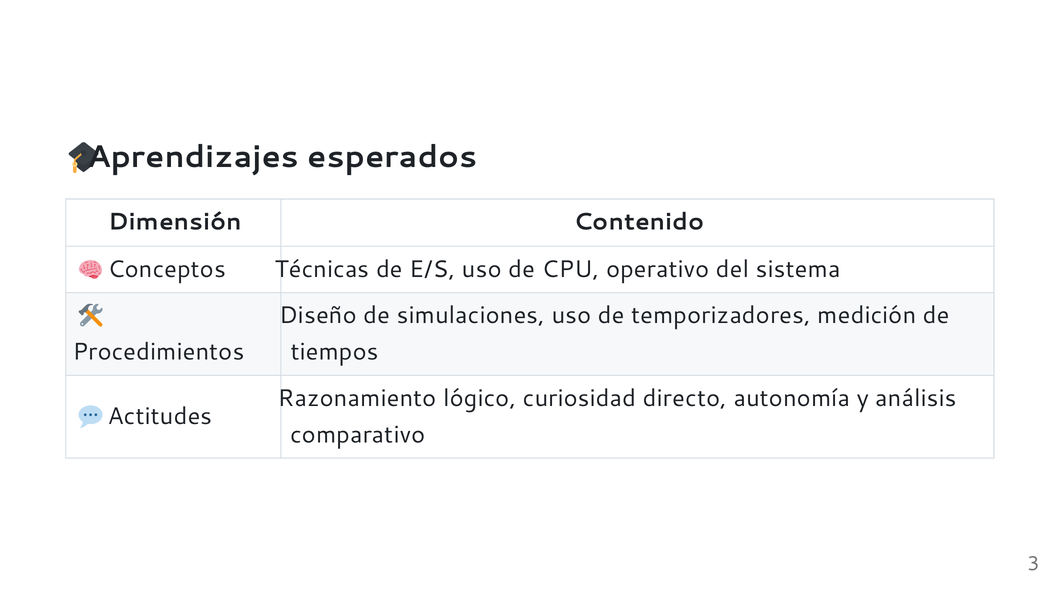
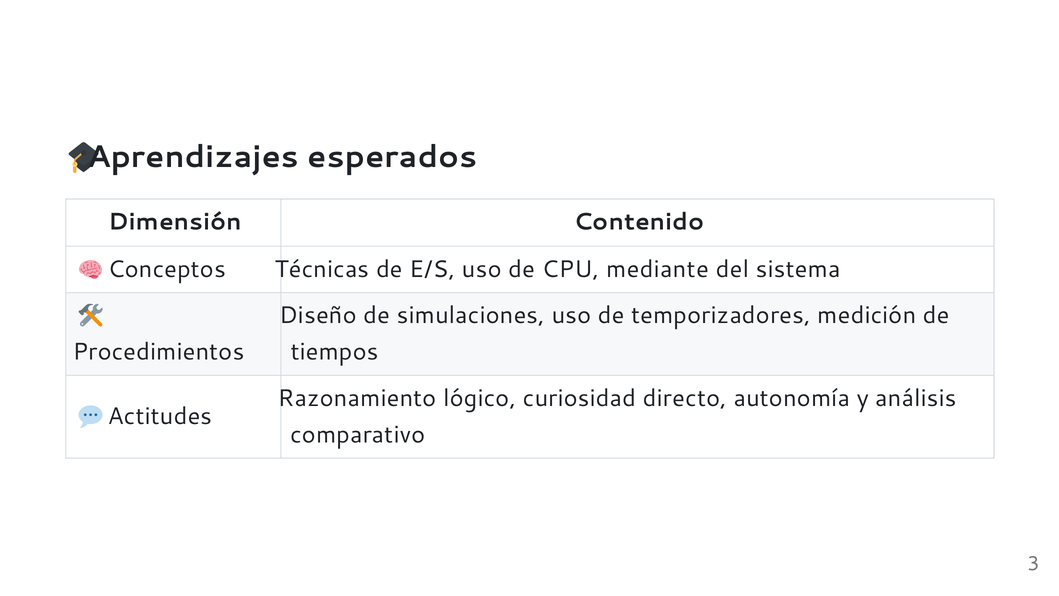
operativo: operativo -> mediante (658, 269)
